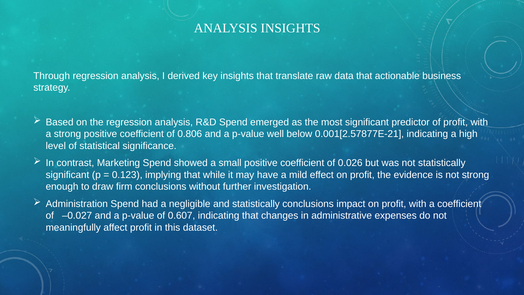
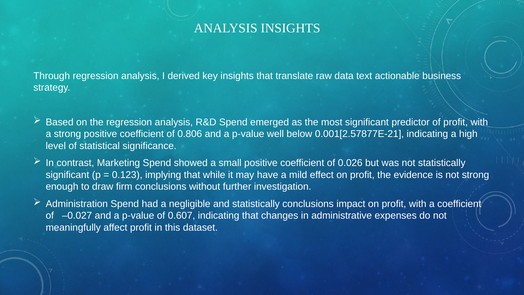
data that: that -> text (364, 76)
